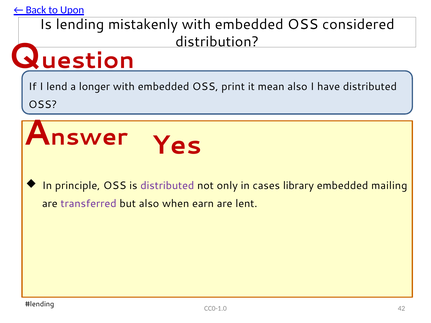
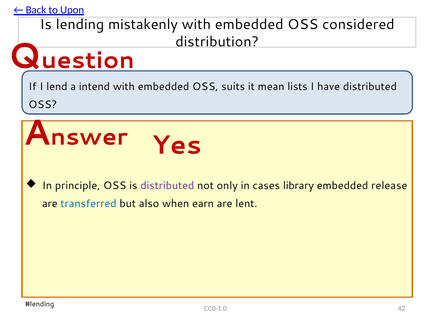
longer: longer -> intend (94, 87)
print: print -> suits (233, 87)
mean also: also -> lists (297, 87)
mailing: mailing -> release (389, 186)
transferred colour: purple -> blue (89, 204)
